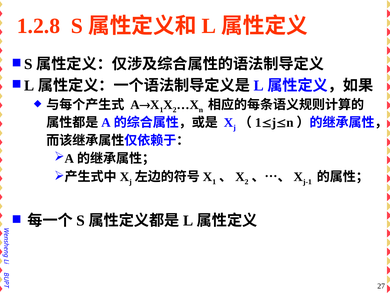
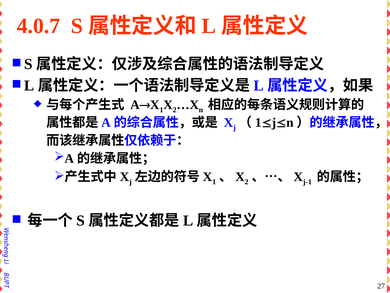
1.2.8: 1.2.8 -> 4.0.7 (39, 26)
